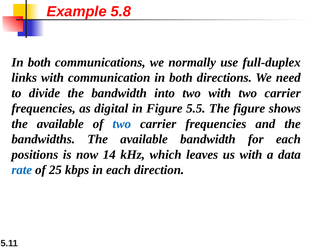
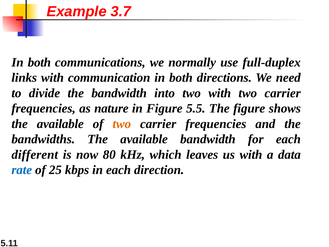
5.8: 5.8 -> 3.7 (121, 11)
digital: digital -> nature (111, 108)
two colour: blue -> orange (122, 124)
positions: positions -> different (35, 154)
14: 14 -> 80 (109, 154)
